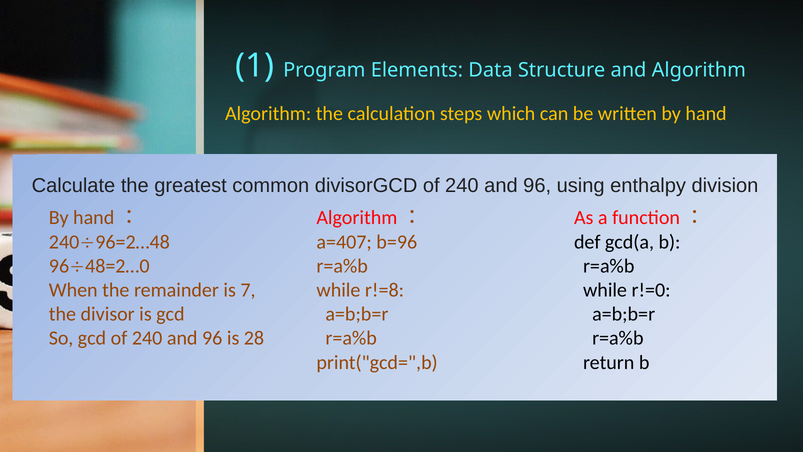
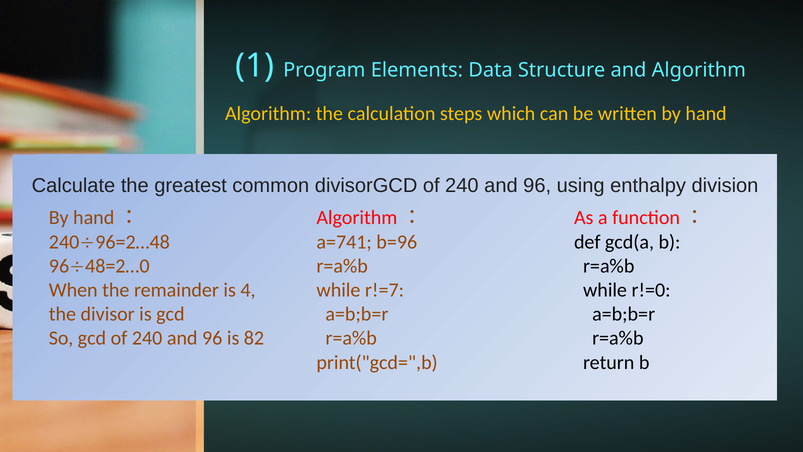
a=407: a=407 -> a=741 (344, 242)
7: 7 -> 4 (248, 290)
r!=8: r!=8 -> r!=7 (385, 290)
28: 28 -> 82 (254, 338)
